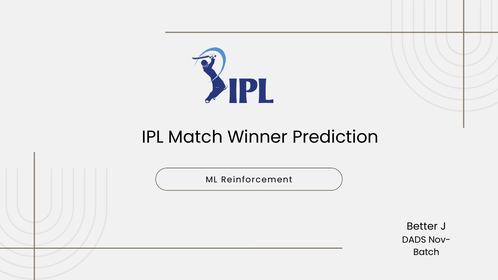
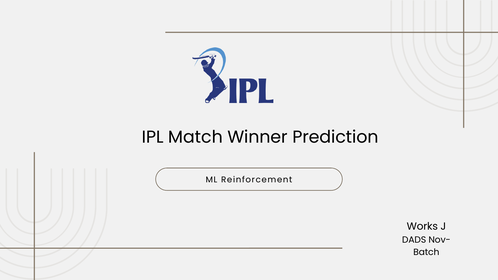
Better: Better -> Works (422, 227)
